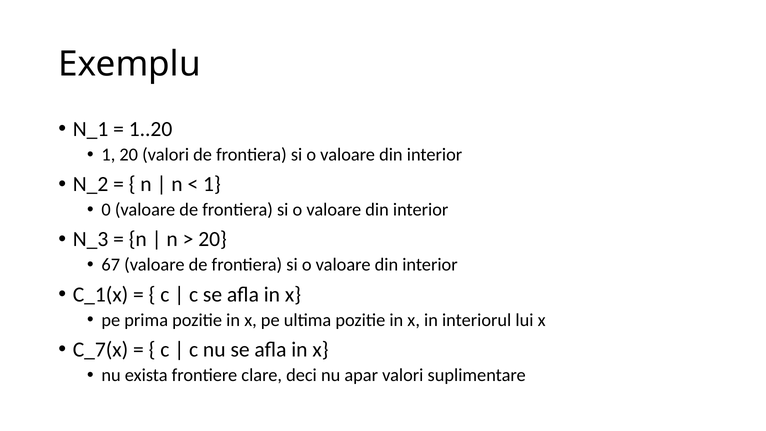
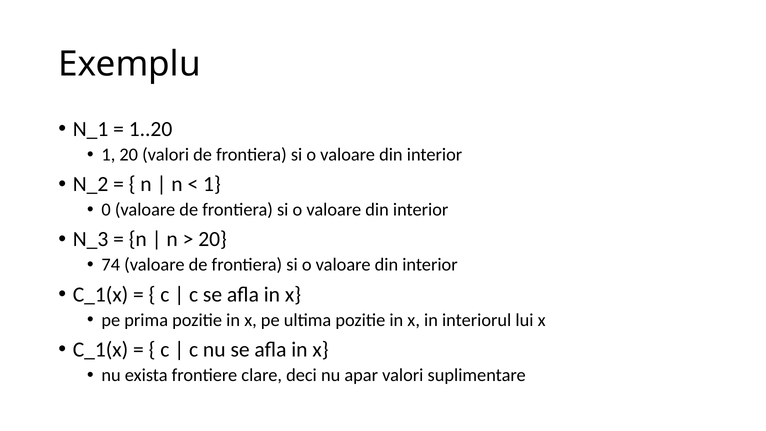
67: 67 -> 74 (111, 265)
C_7(x: C_7(x -> C_1(x (100, 349)
